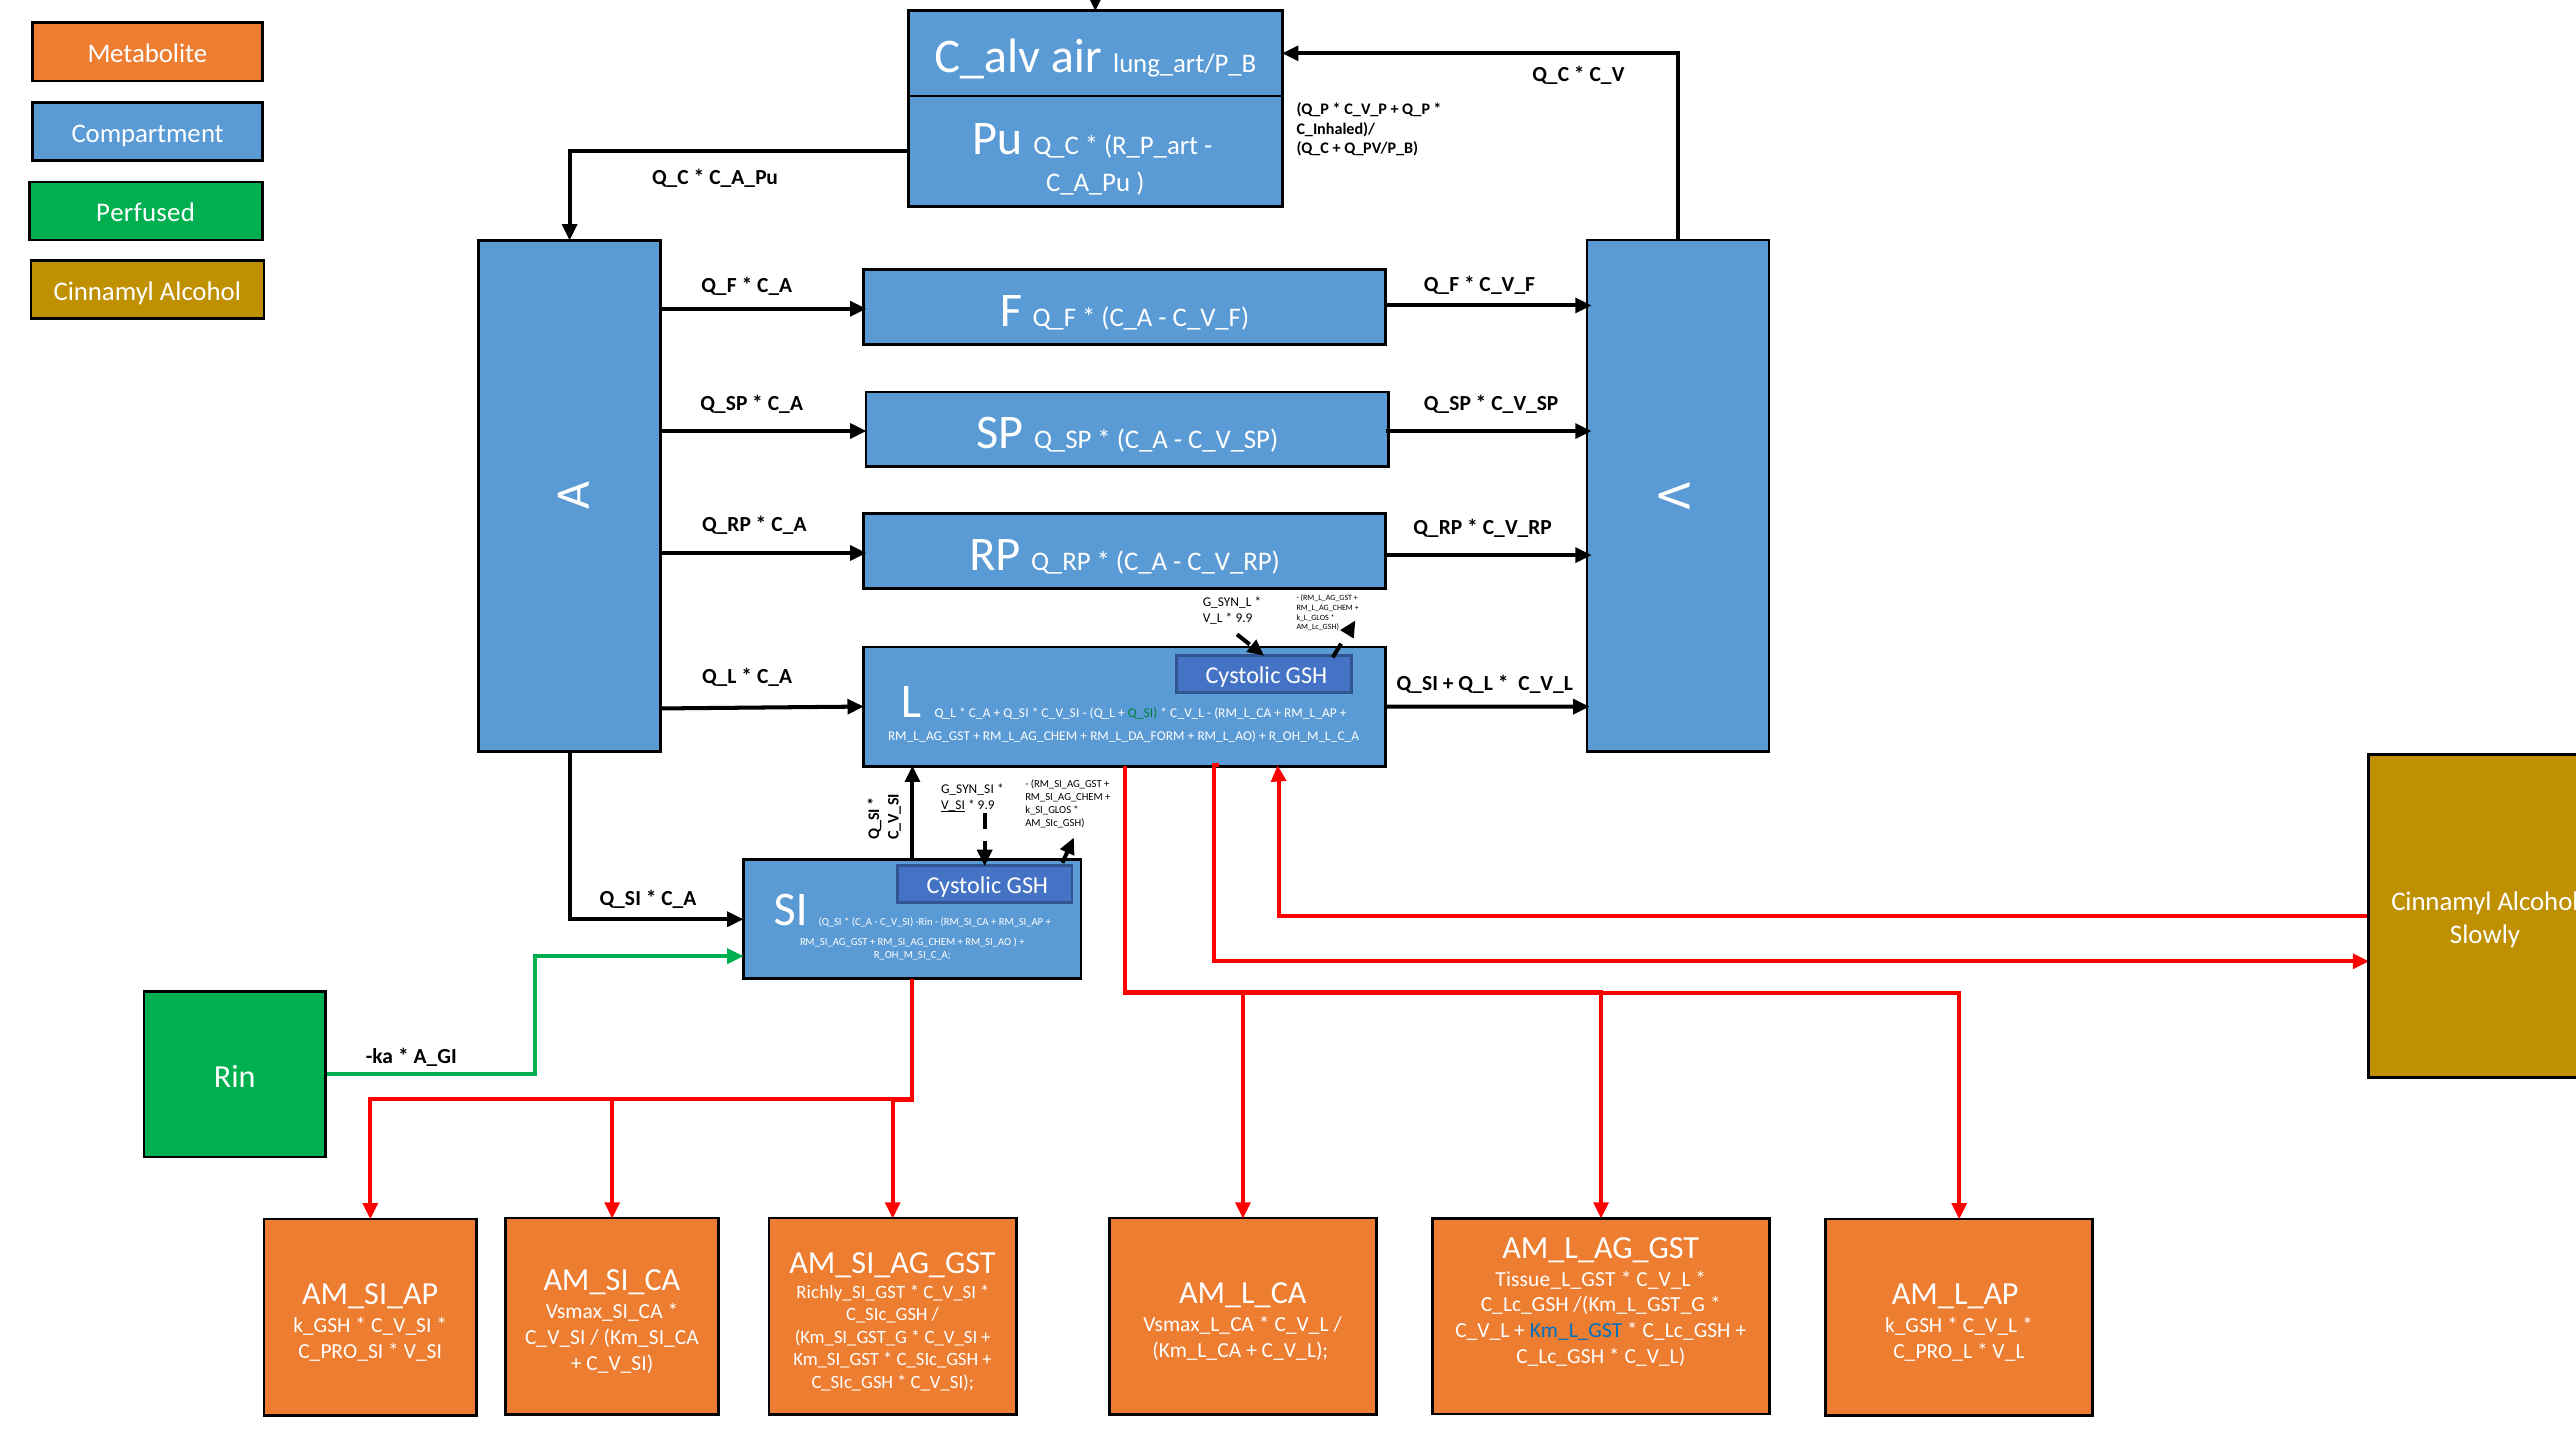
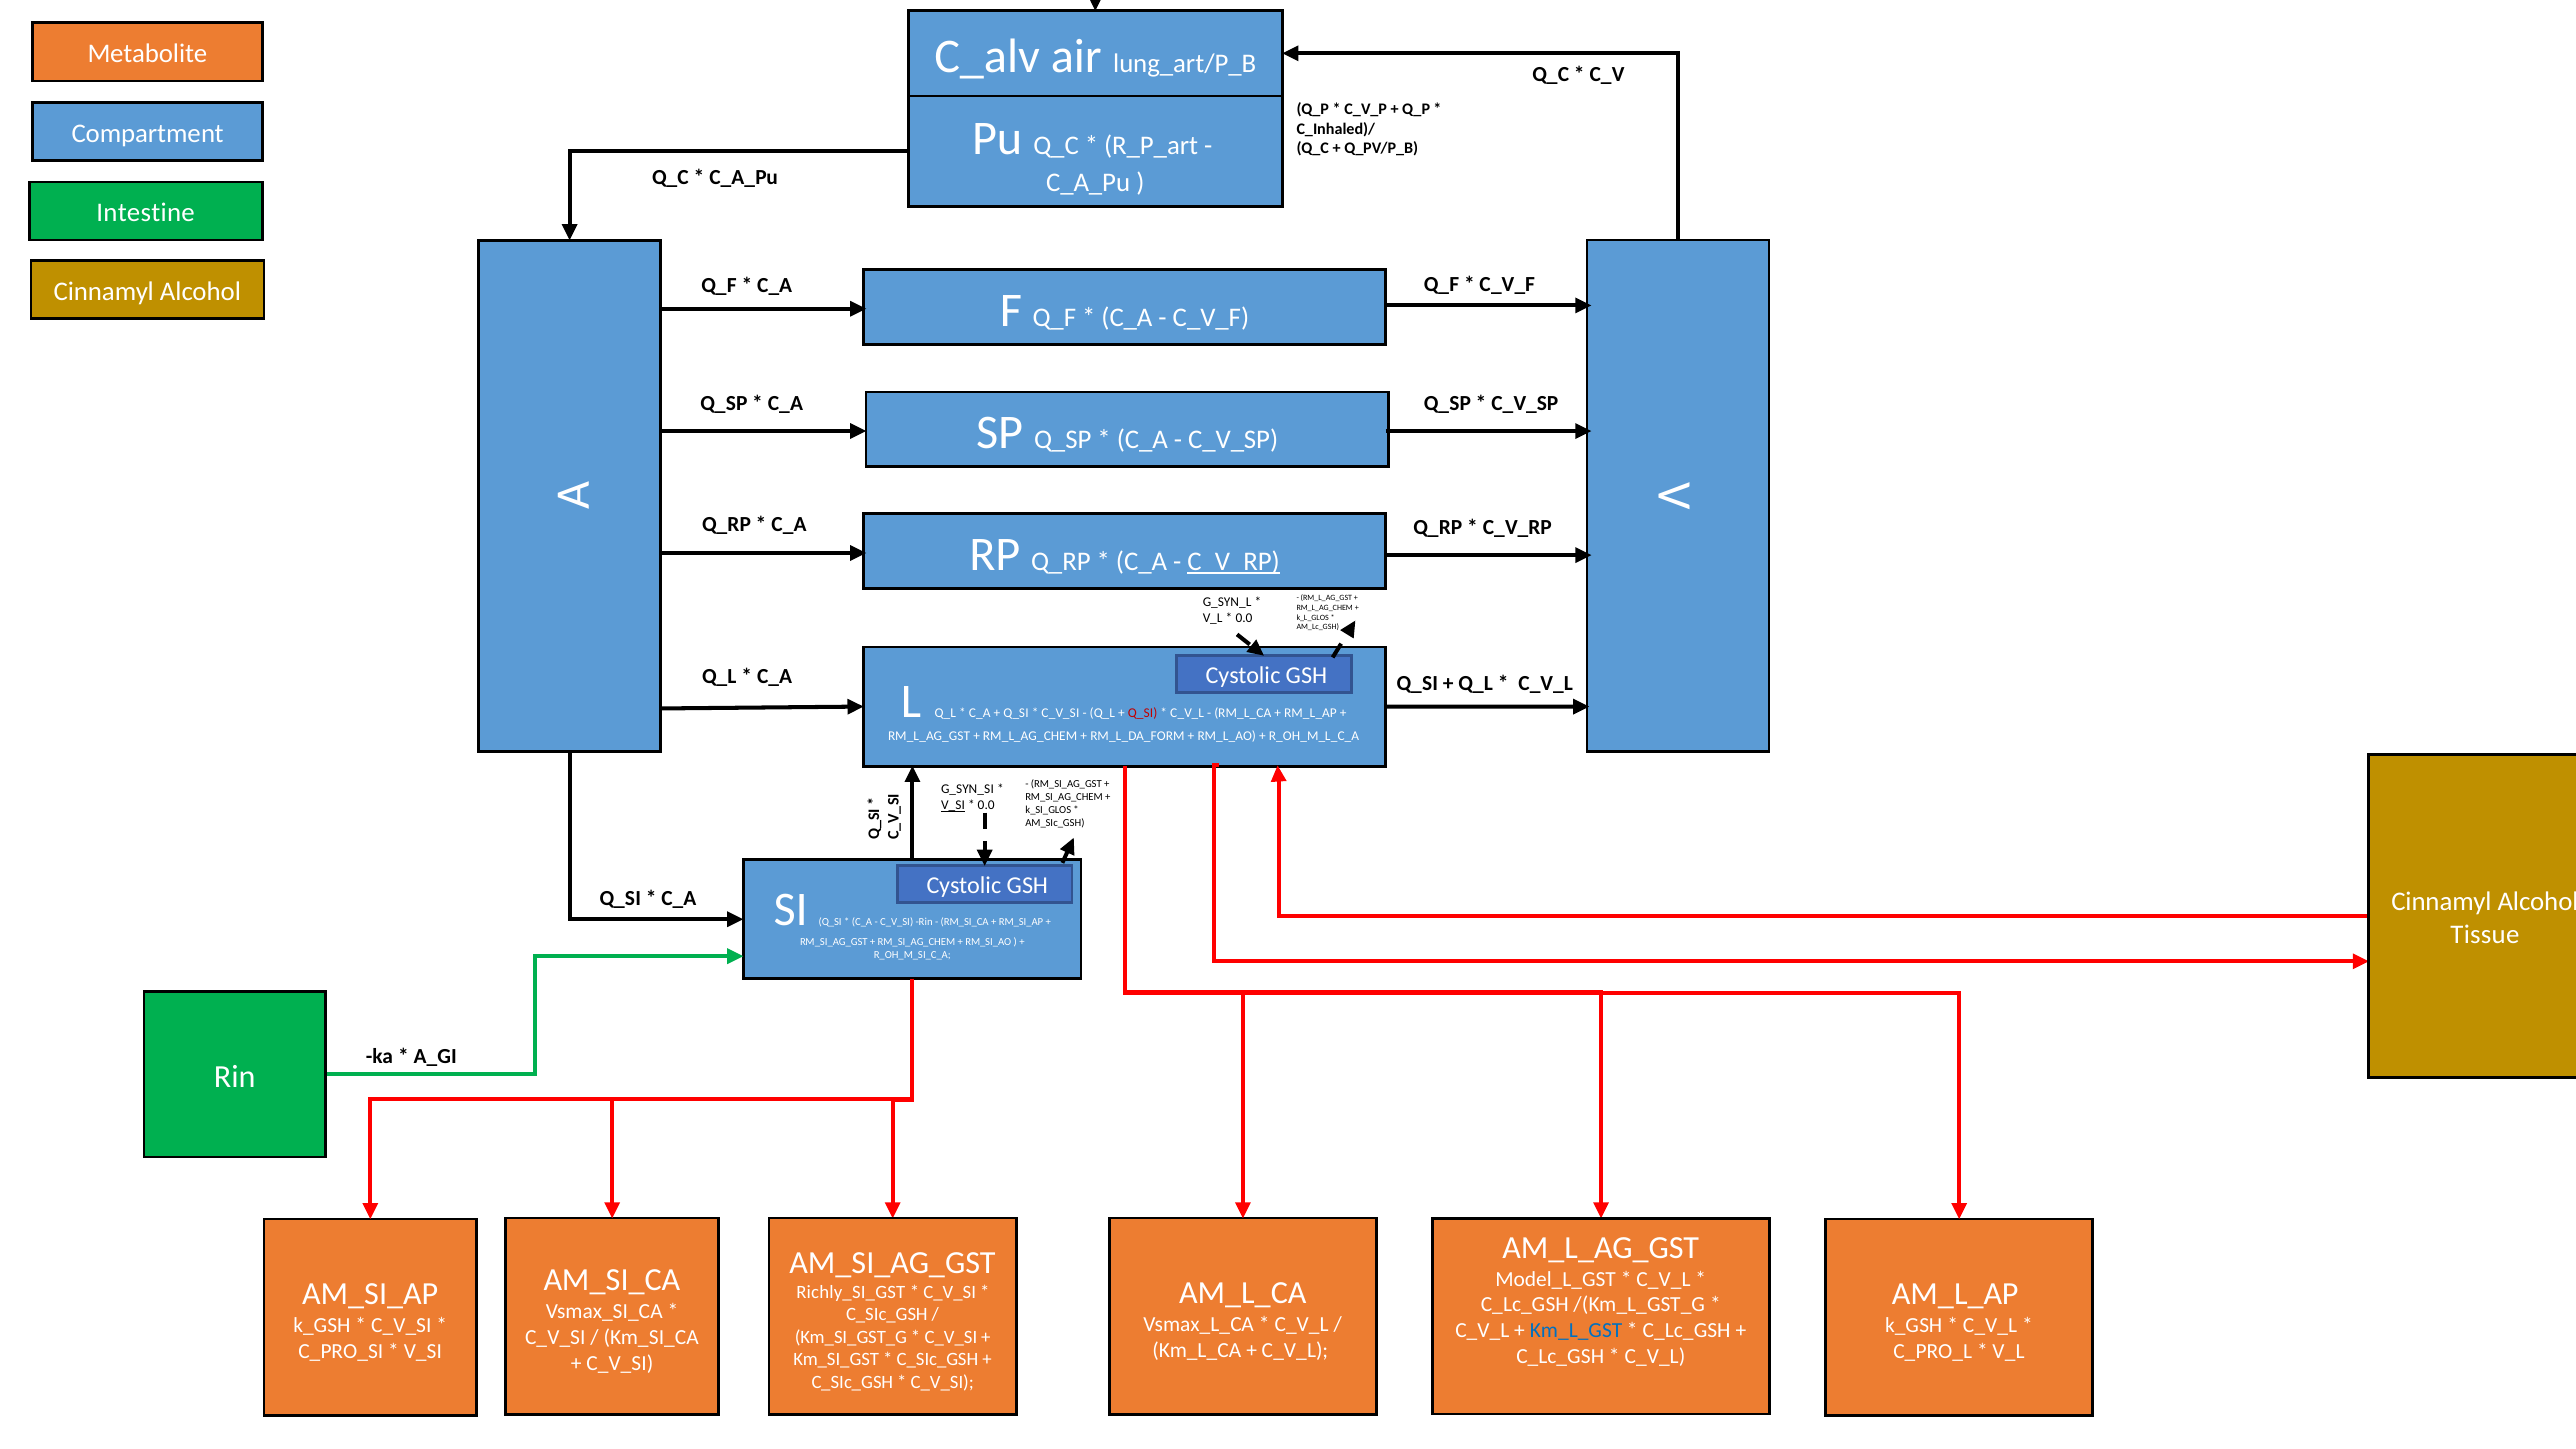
Perfused: Perfused -> Intestine (146, 213)
C_V_RP underline: none -> present (1234, 561)
9.9: 9.9 -> 0.0 (1244, 618)
Q_SI colour: green -> red (1143, 713)
9.9: 9.9 -> 0.0 (986, 805)
Slowly: Slowly -> Tissue (2485, 934)
Tissue_L_GST: Tissue_L_GST -> Model_L_GST (1556, 1279)
